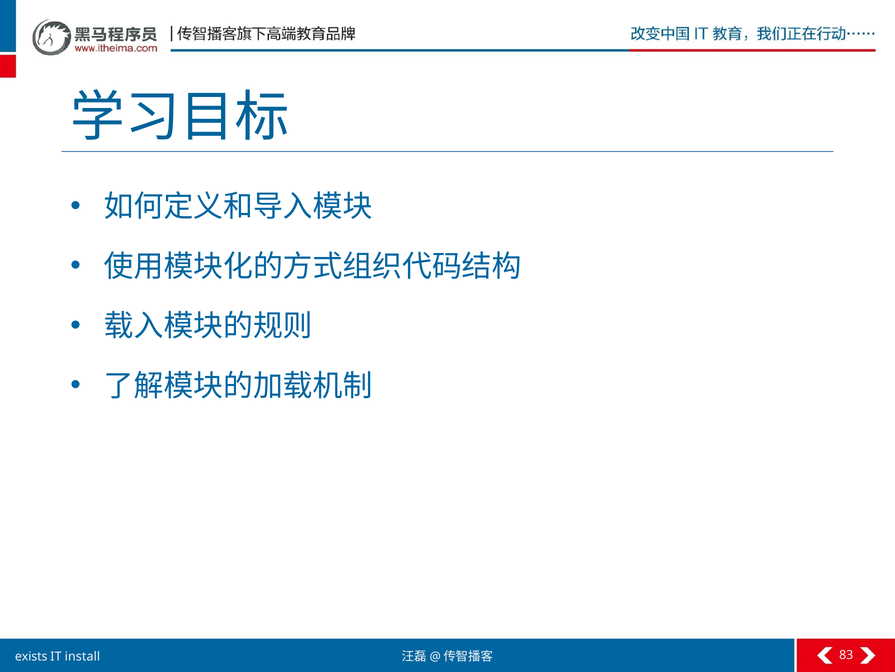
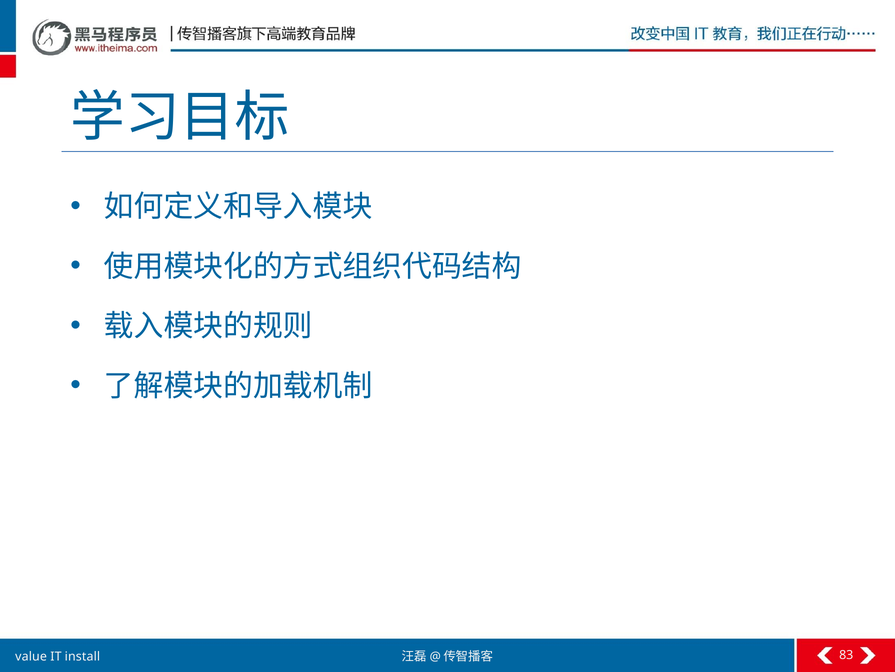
exists: exists -> value (31, 656)
